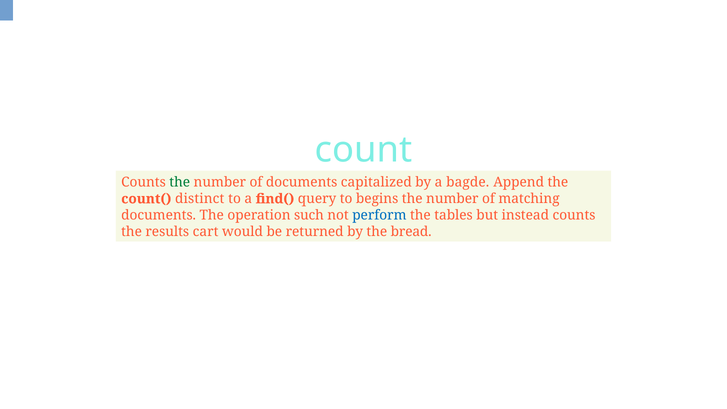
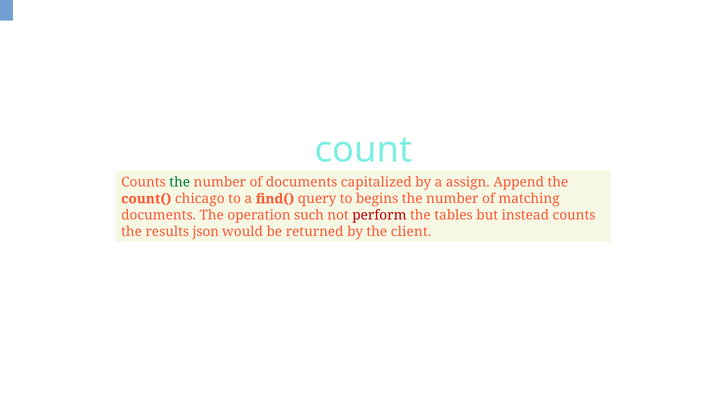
bagde: bagde -> assign (468, 182)
distinct: distinct -> chicago (200, 199)
perform colour: blue -> red (379, 215)
cart: cart -> json (206, 232)
bread: bread -> client (411, 232)
